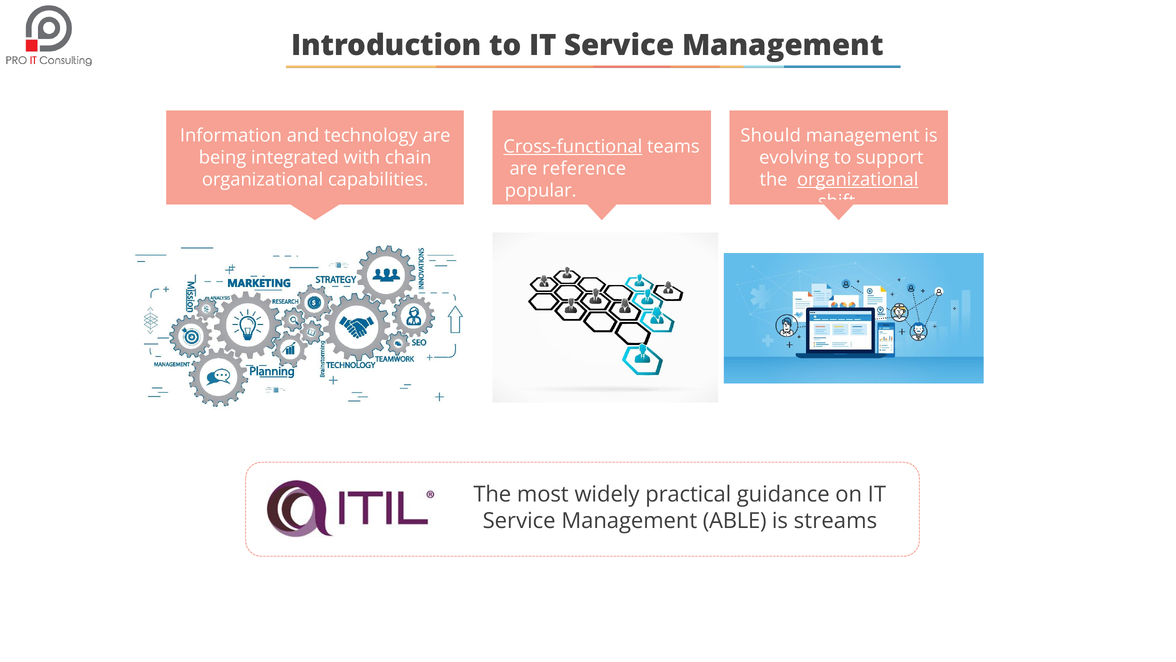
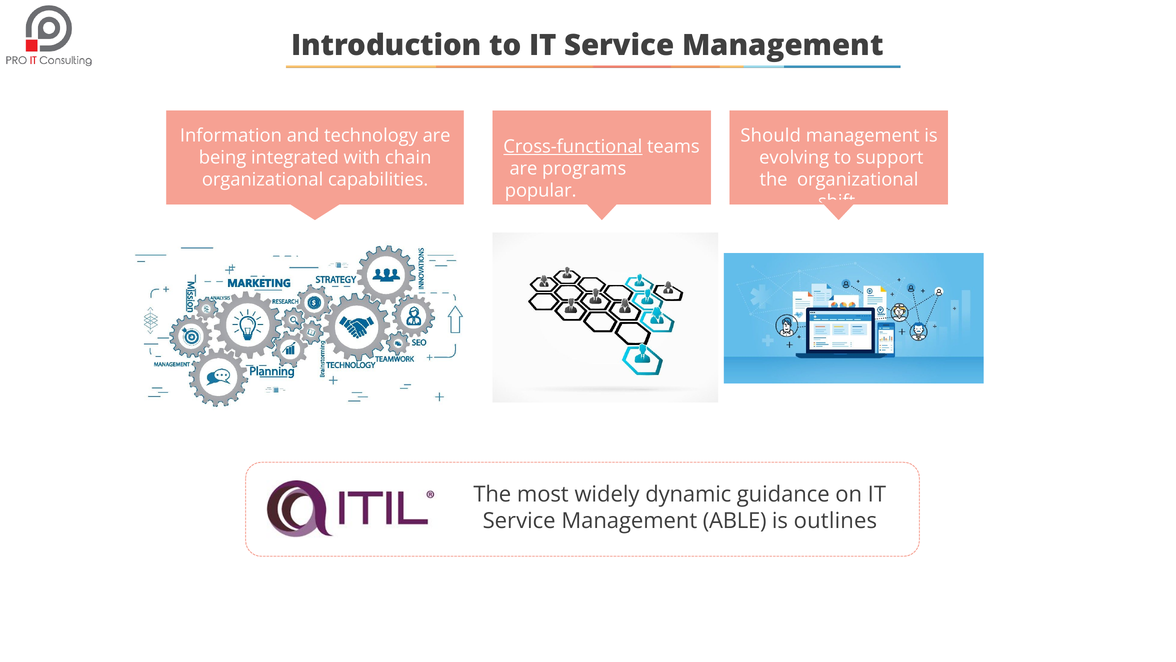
reference: reference -> programs (584, 169)
organizational underline: present -> none (858, 180)
practical: practical -> dynamic (688, 494)
streams: streams -> outlines (835, 521)
